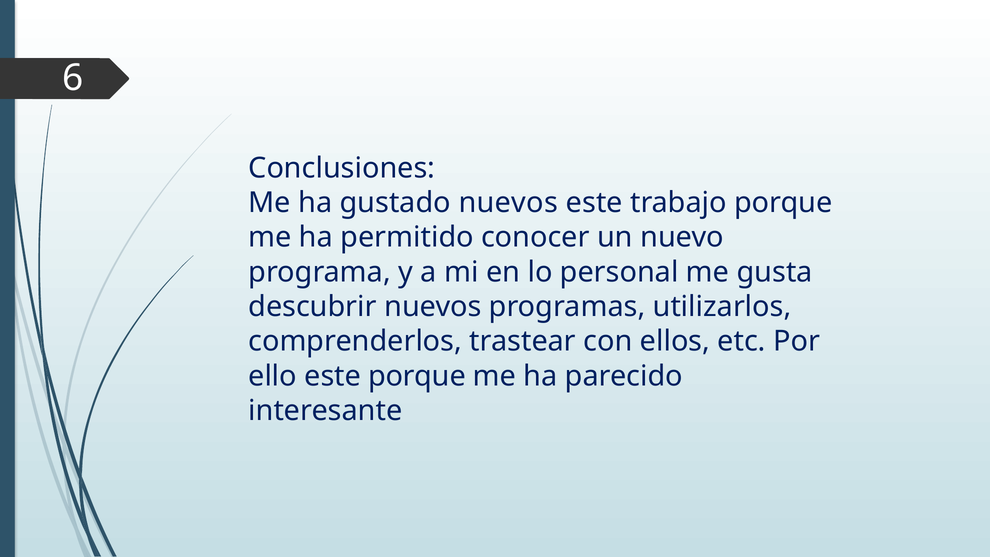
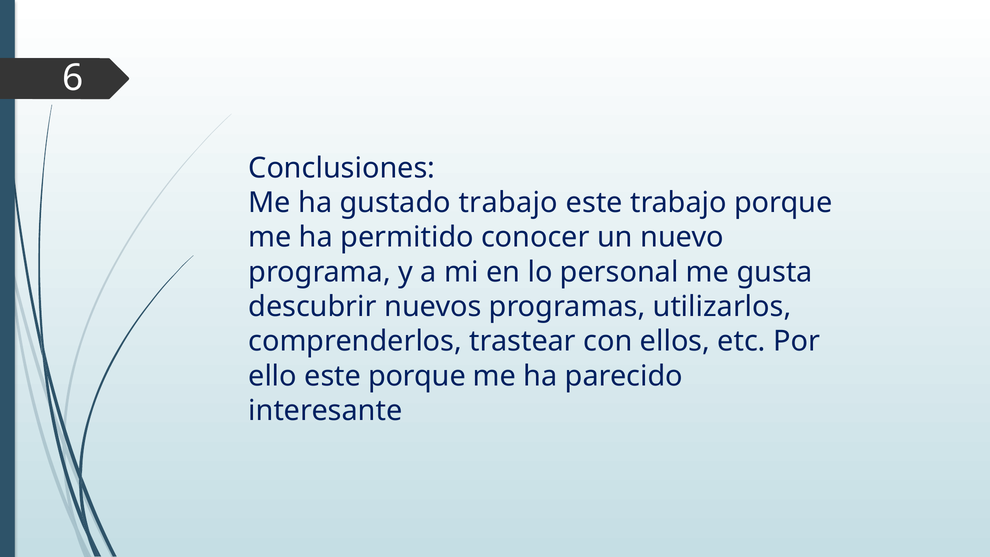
gustado nuevos: nuevos -> trabajo (508, 203)
